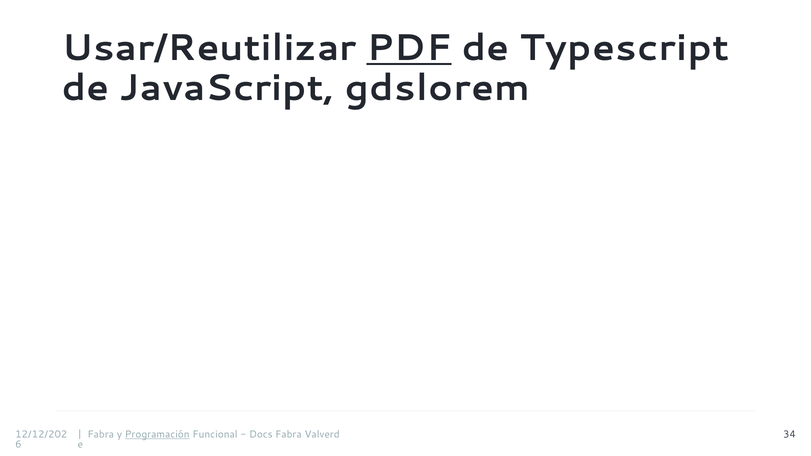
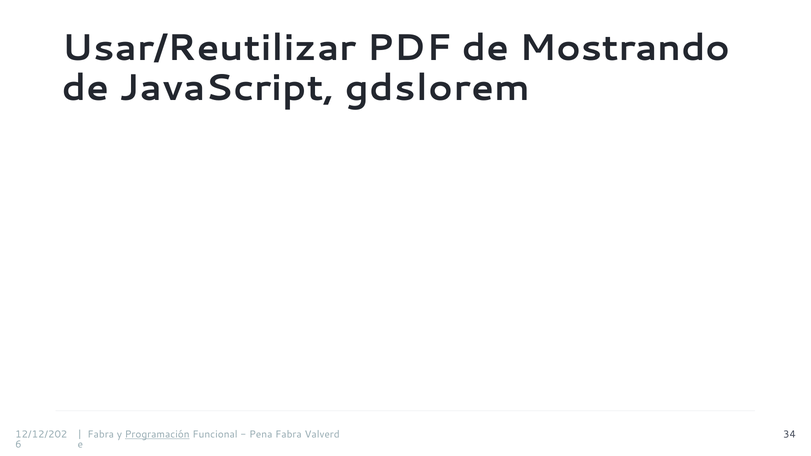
PDF underline: present -> none (409, 48)
Typescript: Typescript -> Mostrando (625, 48)
Docs: Docs -> Pena (261, 435)
